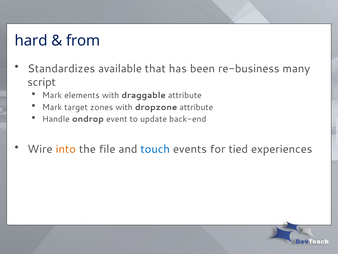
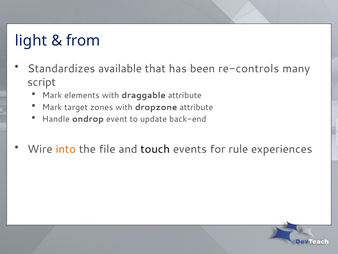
hard: hard -> light (31, 40)
re-business: re-business -> re-controls (249, 68)
touch colour: blue -> black (155, 149)
tied: tied -> rule (238, 149)
